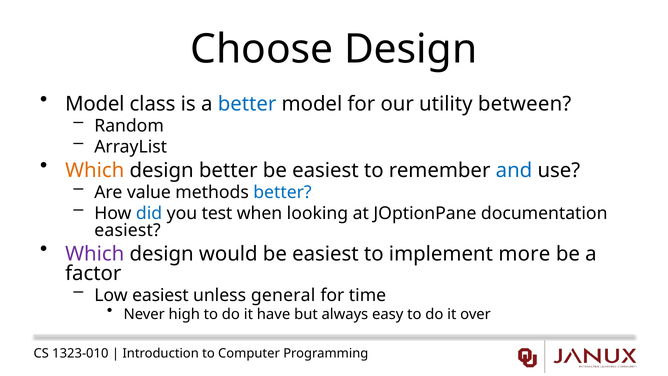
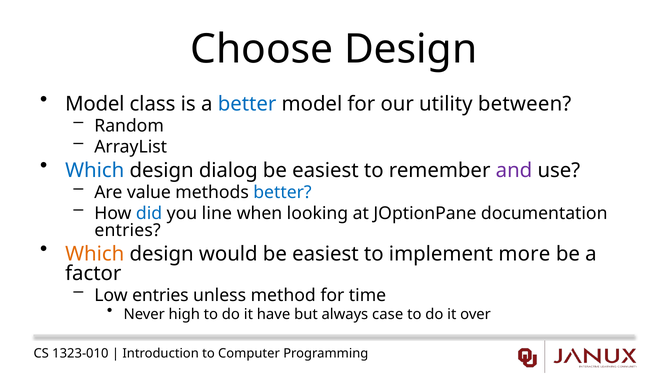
Which colour: orange -> blue (95, 170)
design better: better -> dialog (228, 170)
and colour: blue -> purple (514, 170)
test: test -> line (217, 213)
easiest: easiest -> entries (128, 230)
Which colour: purple -> orange (95, 254)
Low easiest: easiest -> entries (160, 295)
general: general -> method (283, 295)
easy: easy -> case (388, 314)
